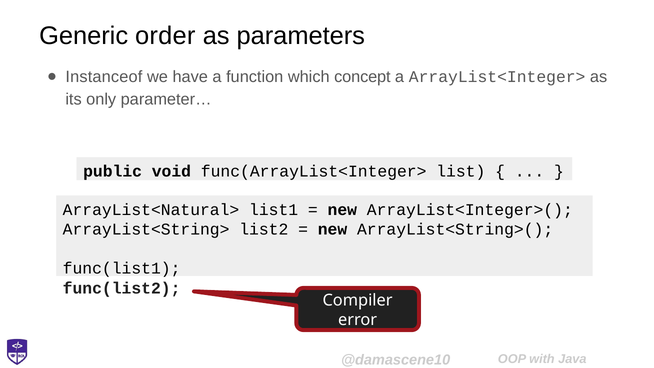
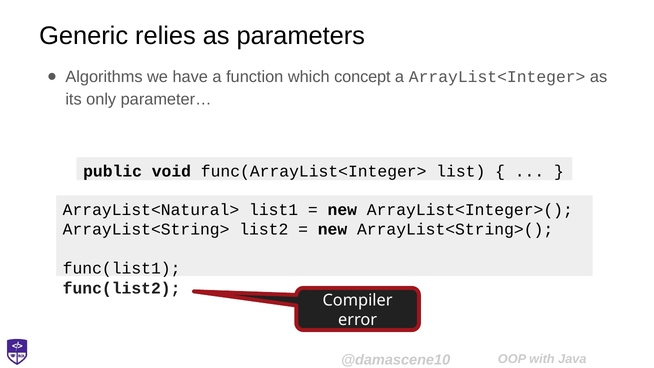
order: order -> relies (165, 36)
Instanceof: Instanceof -> Algorithms (104, 77)
